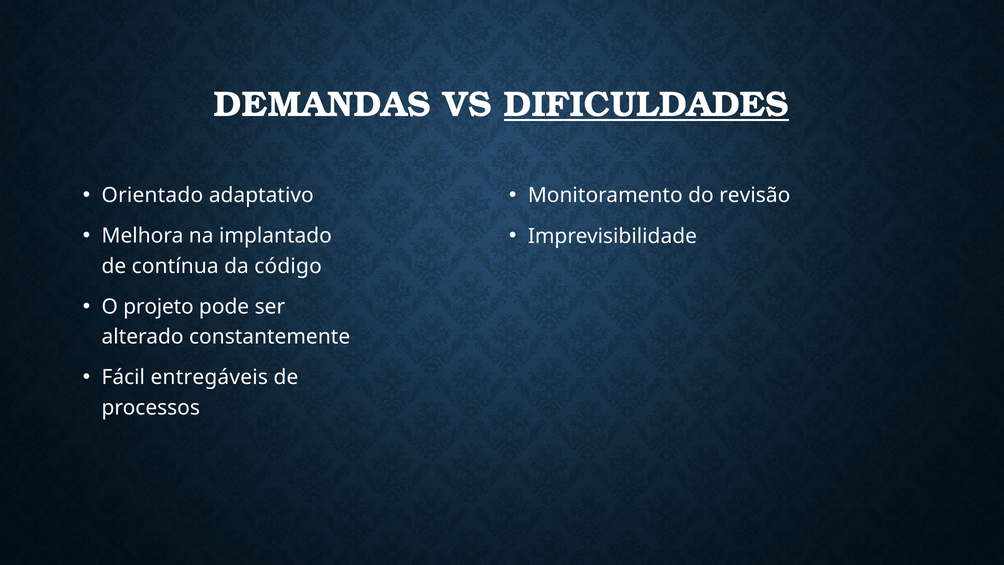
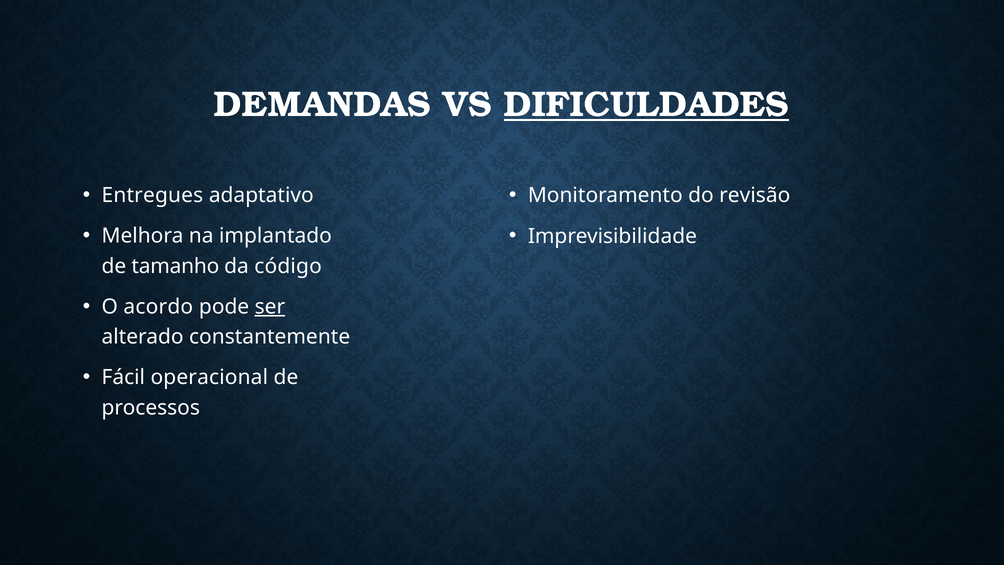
Orientado: Orientado -> Entregues (152, 195)
contínua: contínua -> tamanho (175, 266)
projeto: projeto -> acordo (158, 307)
ser underline: none -> present (270, 307)
entregáveis: entregáveis -> operacional (209, 377)
